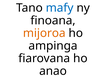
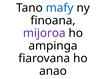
mijoroa colour: orange -> purple (44, 33)
